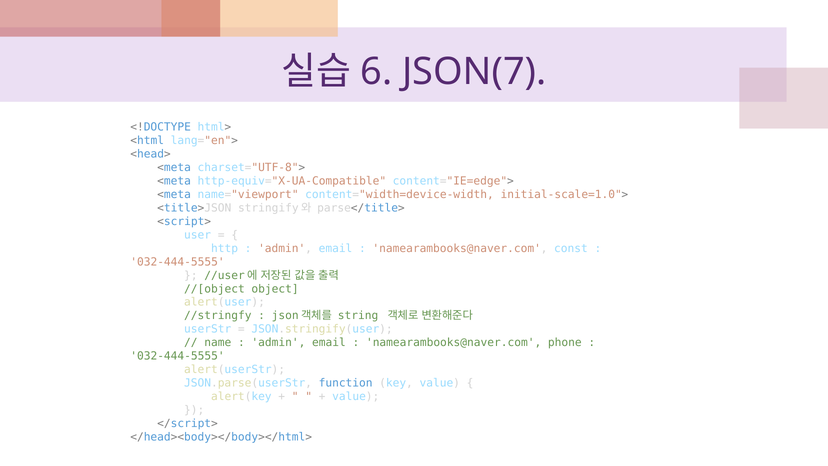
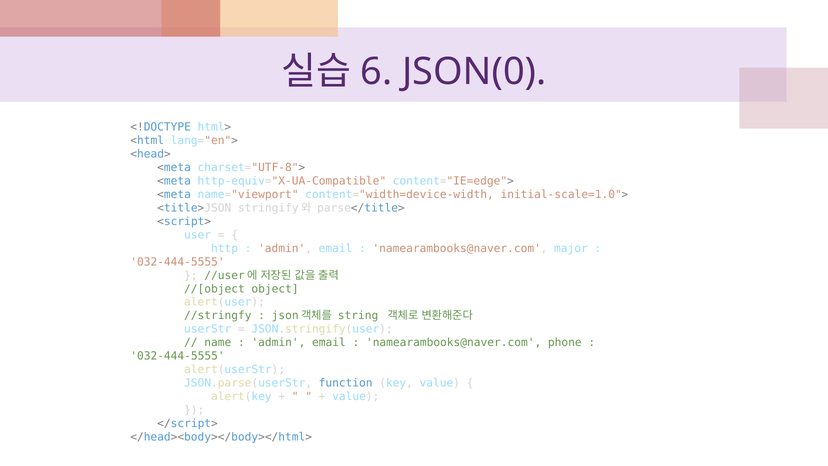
JSON(7: JSON(7 -> JSON(0 (474, 72)
const: const -> major (571, 248)
